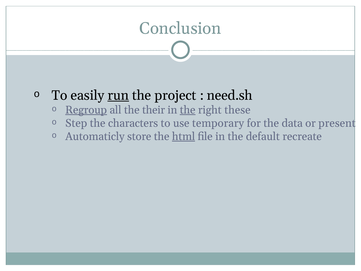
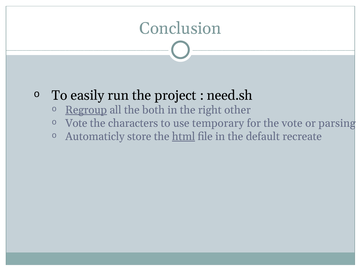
run underline: present -> none (118, 95)
their: their -> both (154, 110)
the underline: present -> none (188, 110)
these: these -> other (237, 110)
Step: Step -> Vote (76, 123)
the data: data -> vote (292, 123)
present: present -> parsing (337, 123)
